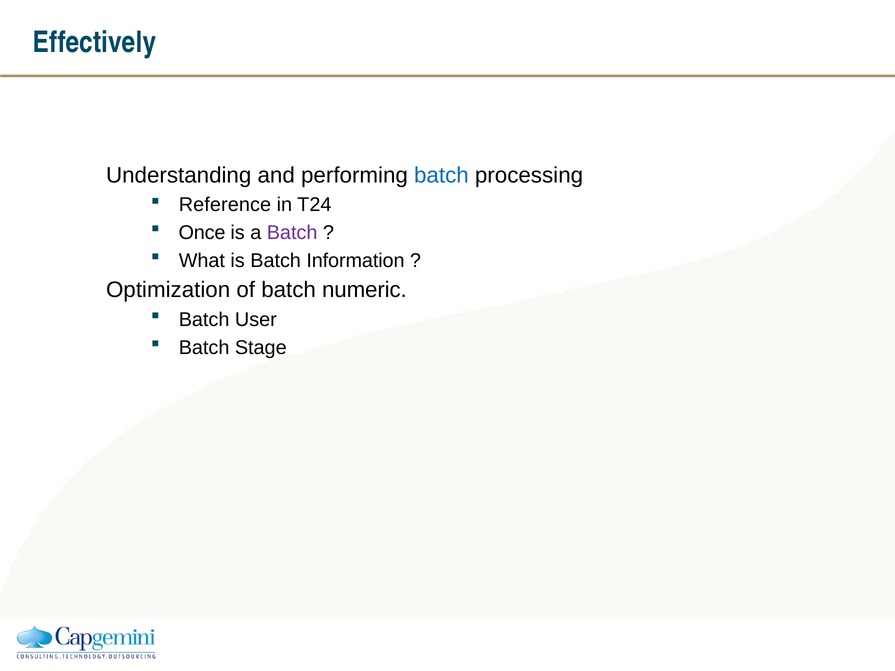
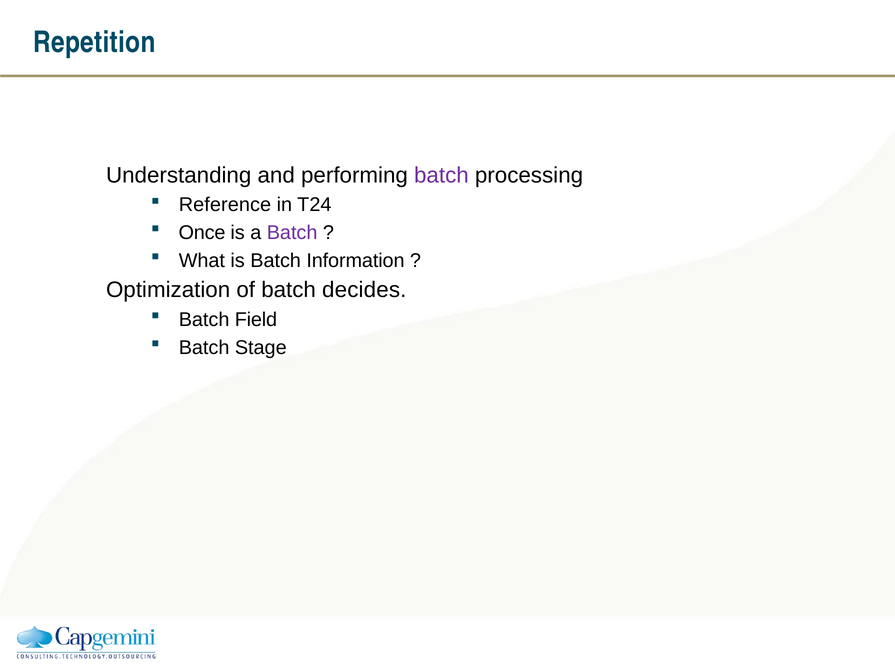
Effectively: Effectively -> Repetition (94, 42)
batch colour: blue -> purple (441, 175)
numeric: numeric -> decides (364, 290)
User: User -> Field (256, 320)
